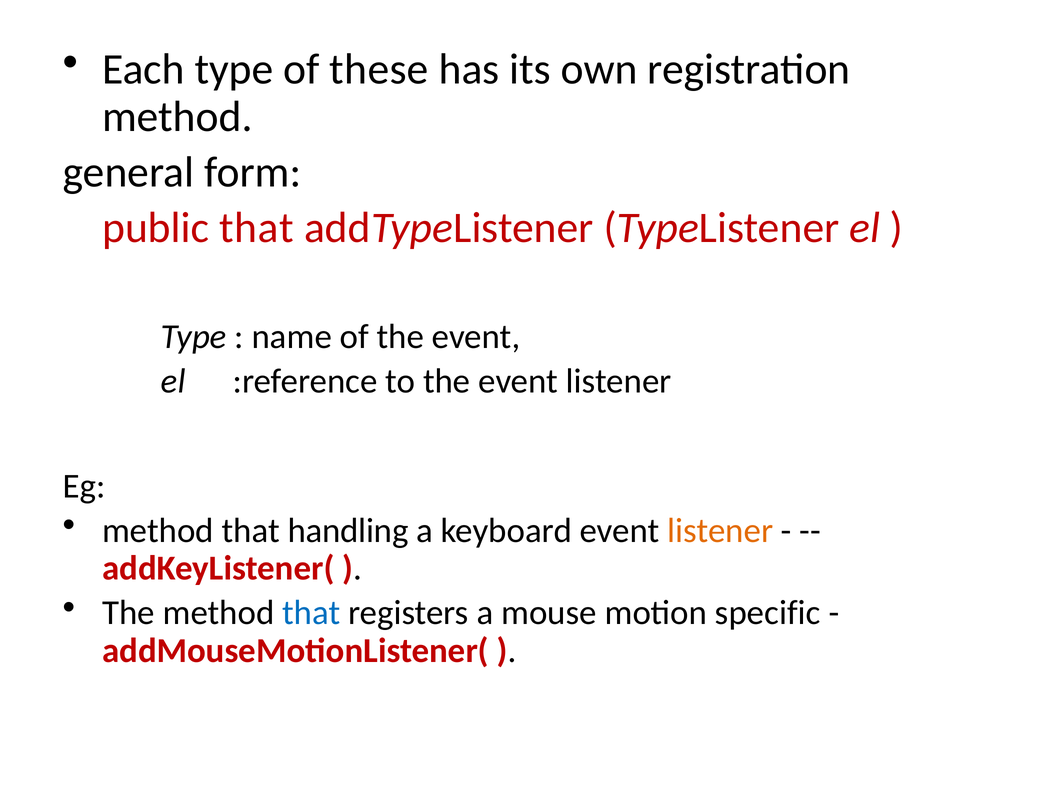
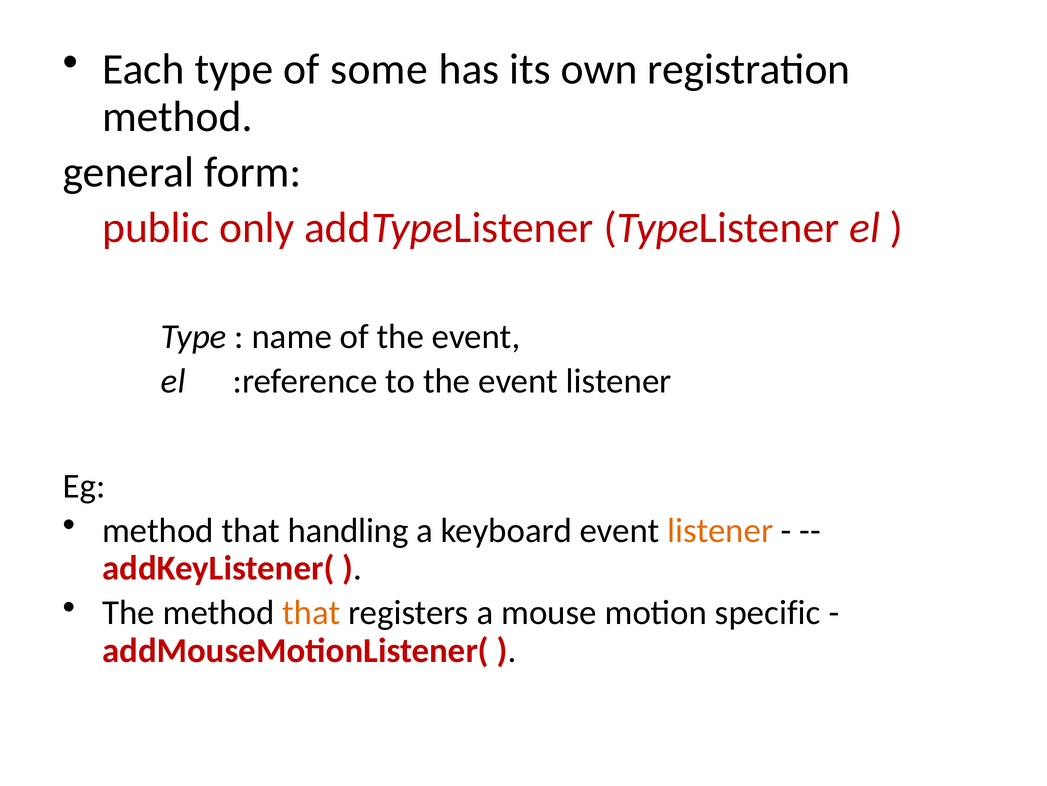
these: these -> some (379, 69)
public that: that -> only (257, 227)
that colour: blue -> orange (311, 612)
